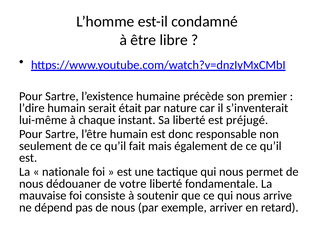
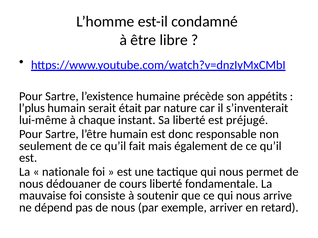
premier: premier -> appétits (267, 96)
l’dire: l’dire -> l’plus (32, 108)
votre: votre -> cours (133, 184)
